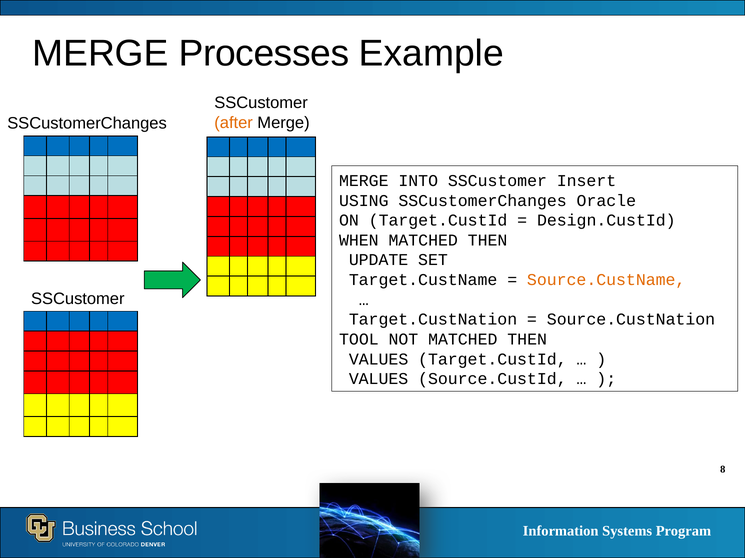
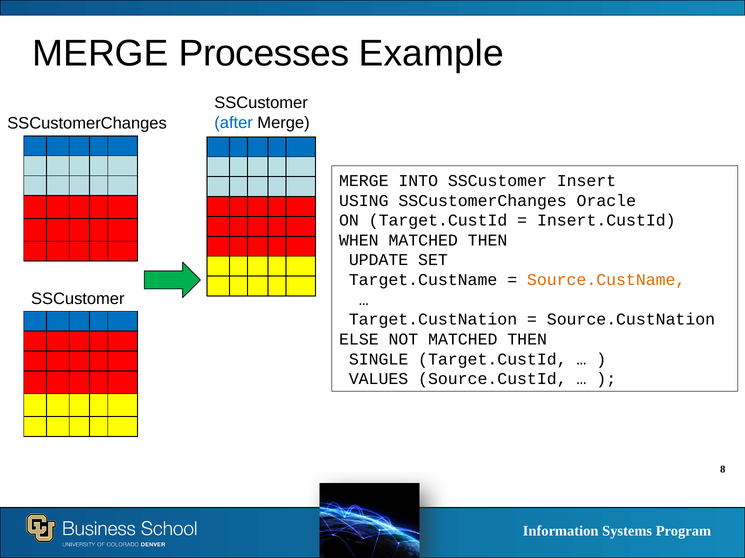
after colour: orange -> blue (234, 123)
Design.CustId: Design.CustId -> Insert.CustId (606, 221)
TOOL: TOOL -> ELSE (359, 340)
VALUES: VALUES -> SINGLE (379, 360)
